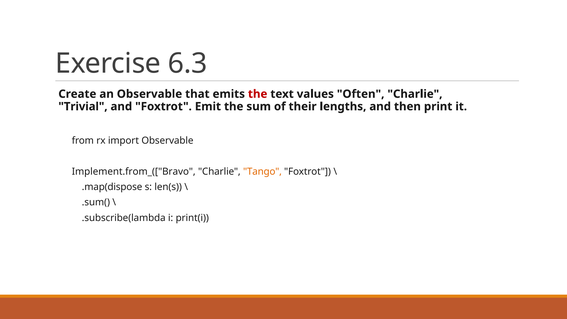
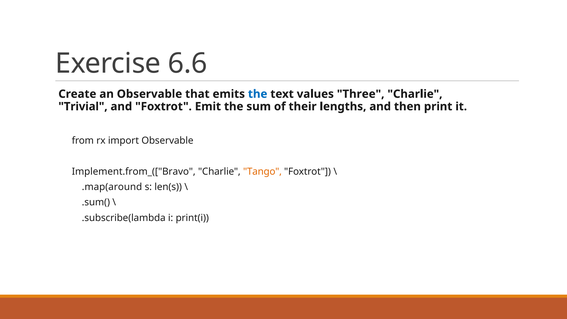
6.3: 6.3 -> 6.6 (188, 64)
the colour: red -> blue (258, 94)
Often: Often -> Three (361, 94)
.map(dispose: .map(dispose -> .map(around (112, 187)
